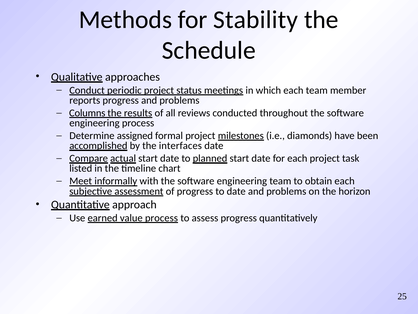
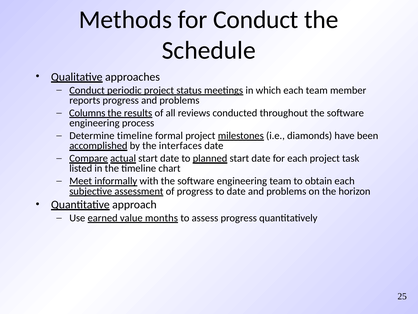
for Stability: Stability -> Conduct (256, 20)
Determine assigned: assigned -> timeline (135, 135)
value process: process -> months (161, 218)
